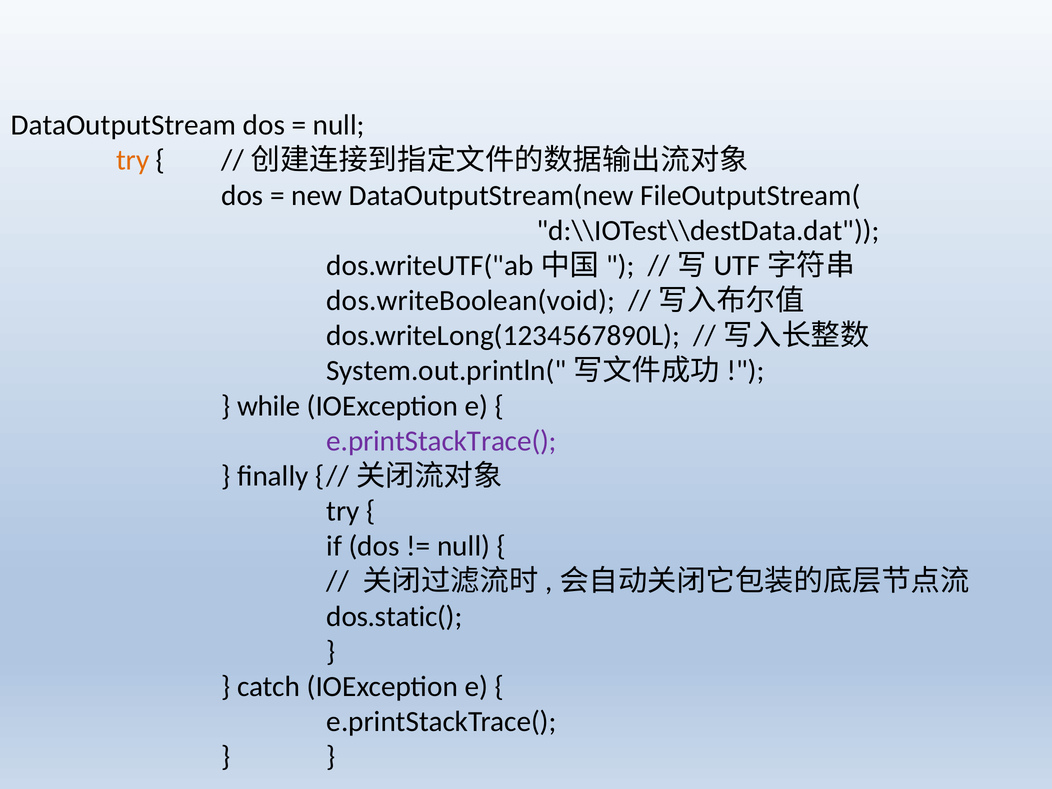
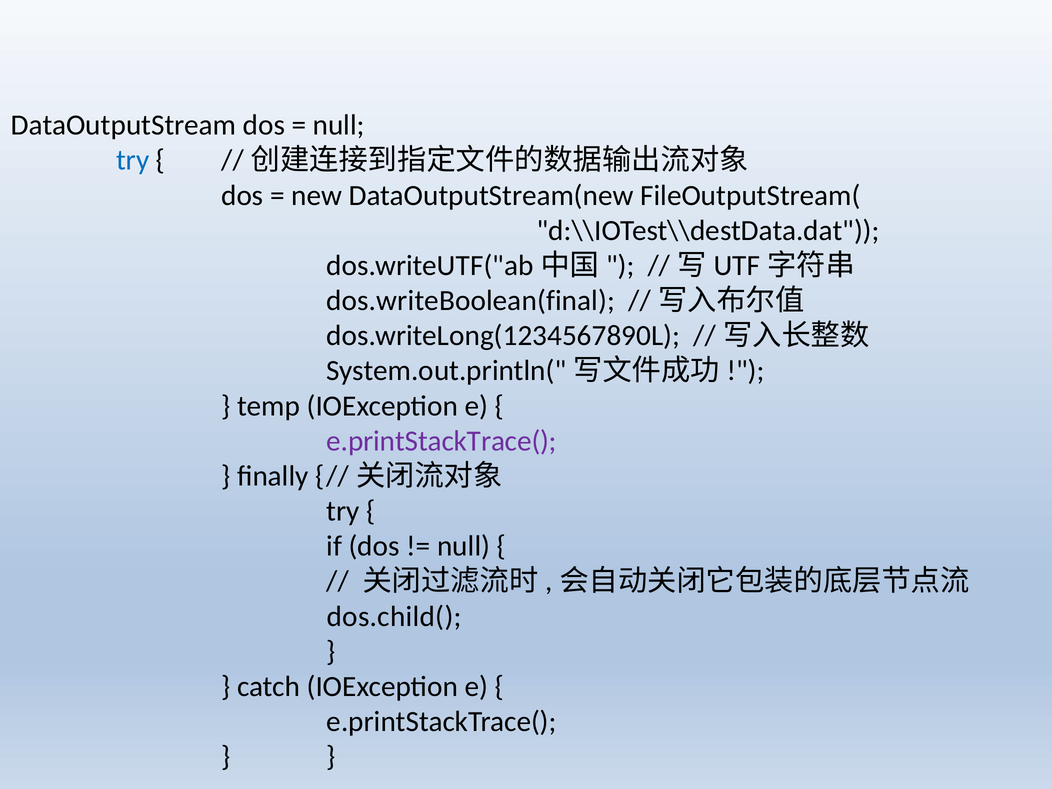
try colour: orange -> blue (133, 160)
dos.writeBoolean(void: dos.writeBoolean(void -> dos.writeBoolean(final (471, 301)
while: while -> temp (269, 406)
dos.static(: dos.static( -> dos.child( (394, 616)
